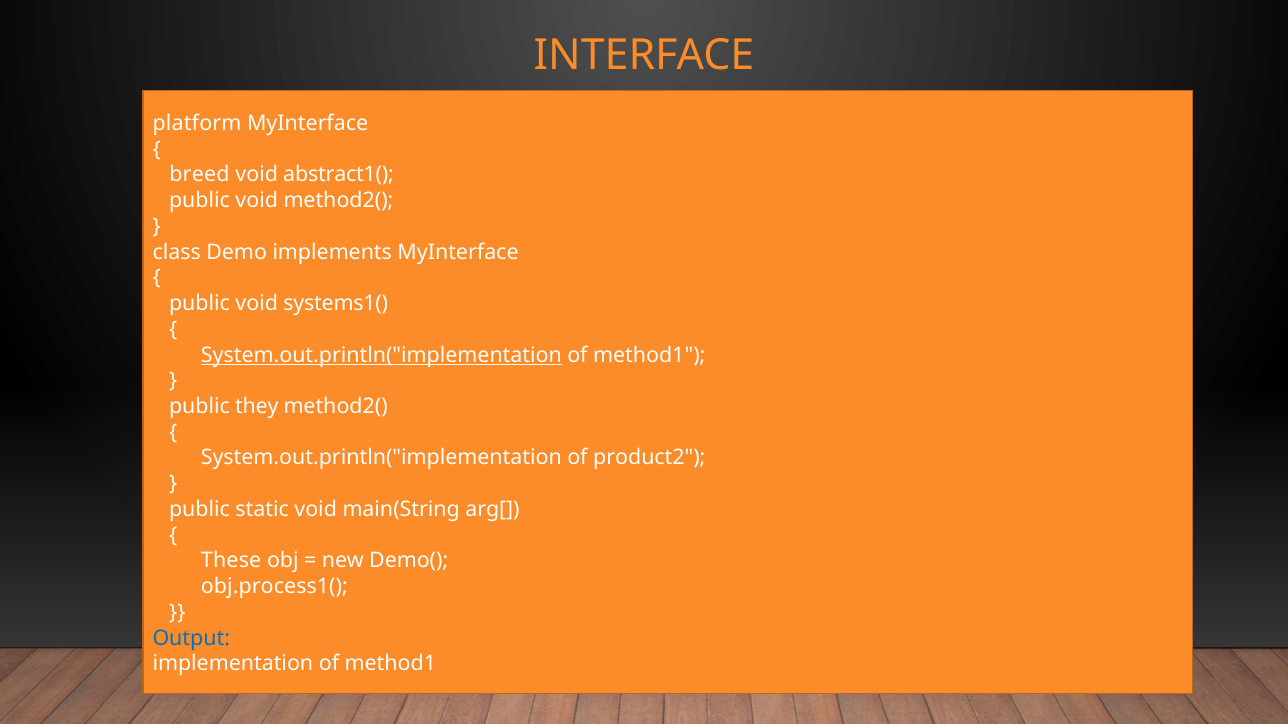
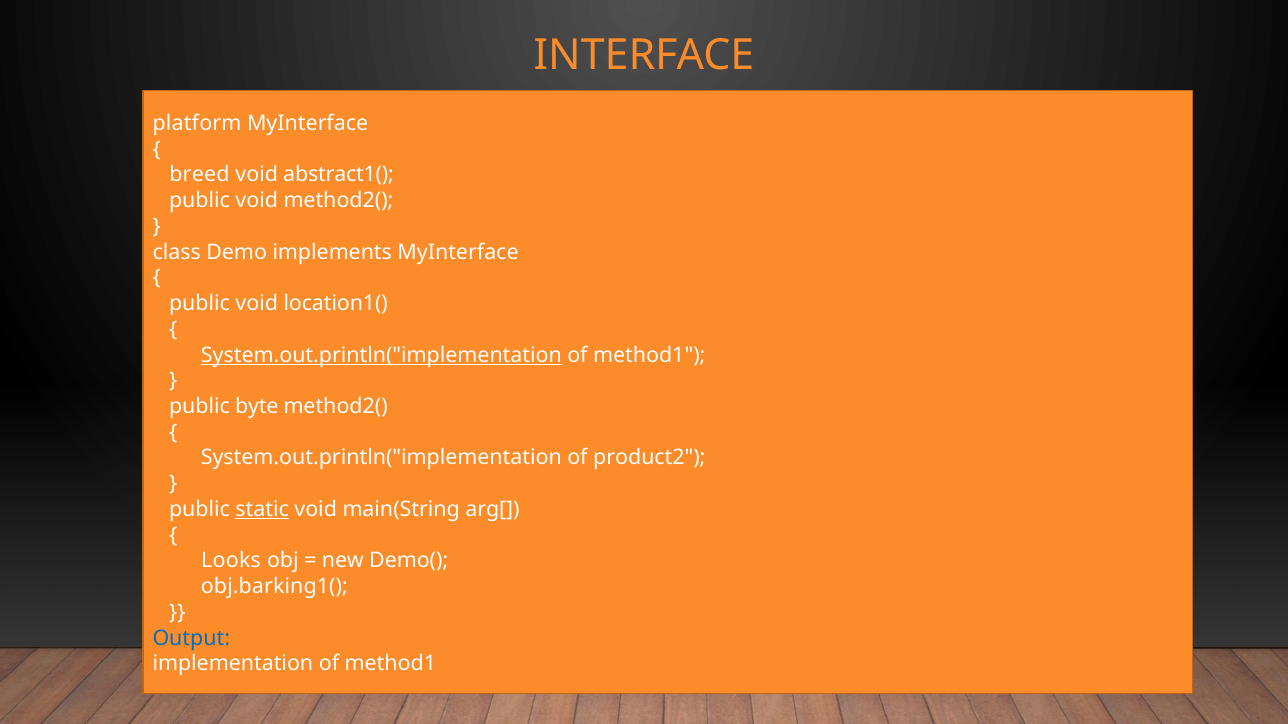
systems1(: systems1( -> location1( (336, 304)
they: they -> byte (257, 407)
static underline: none -> present (262, 510)
These: These -> Looks (231, 561)
obj.process1(: obj.process1( -> obj.barking1( (274, 587)
